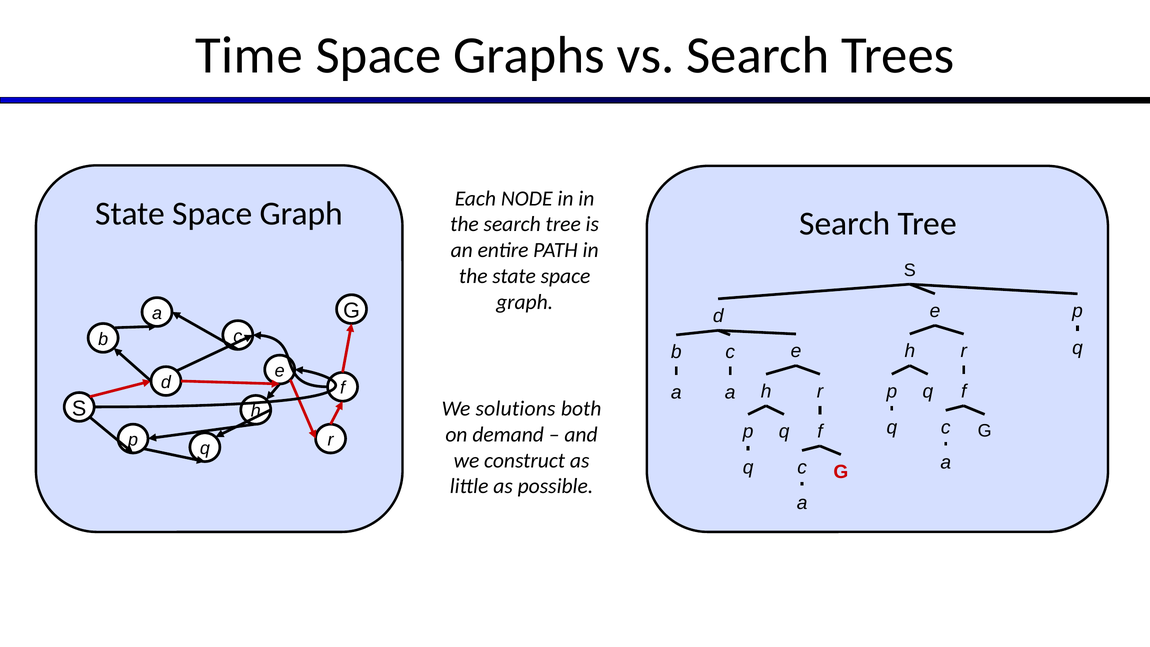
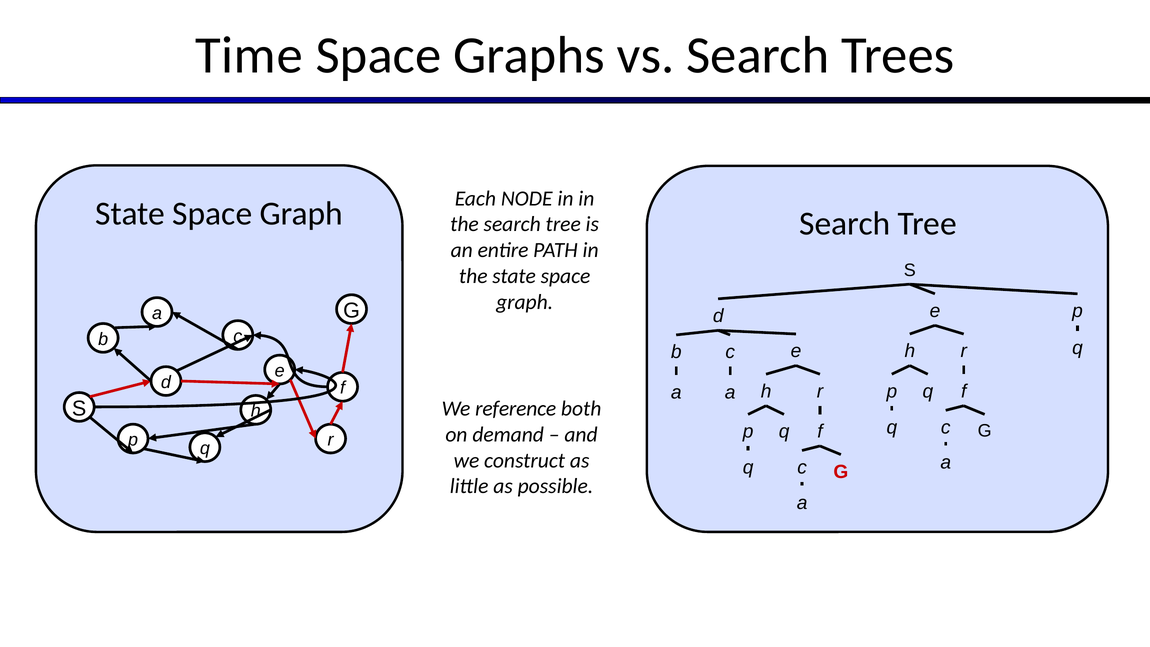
solutions: solutions -> reference (516, 409)
